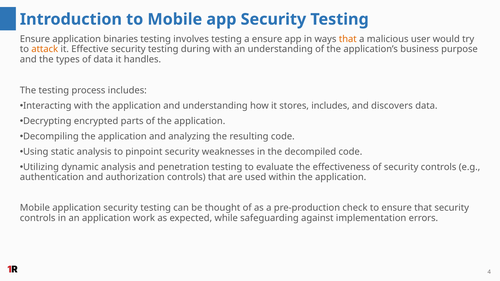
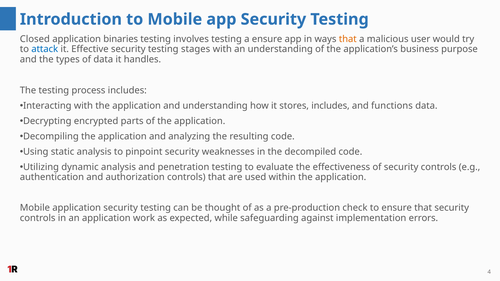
Ensure: Ensure -> Closed (35, 39)
attack colour: orange -> blue (45, 49)
during: during -> stages (196, 49)
discovers: discovers -> functions (392, 106)
